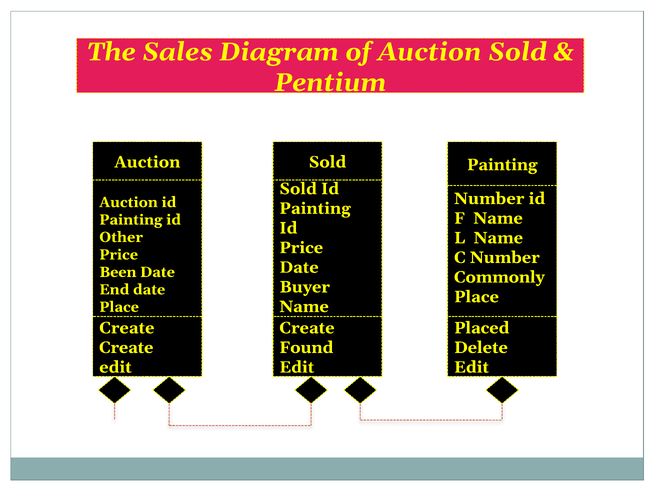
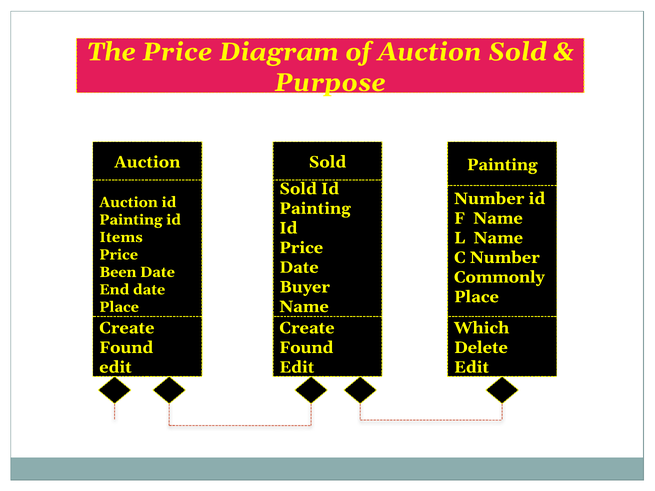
The Sales: Sales -> Price (177, 52)
Pentium: Pentium -> Purpose (330, 83)
Other: Other -> Items (121, 237)
Placed: Placed -> Which (482, 328)
Create: Create -> Found (126, 348)
